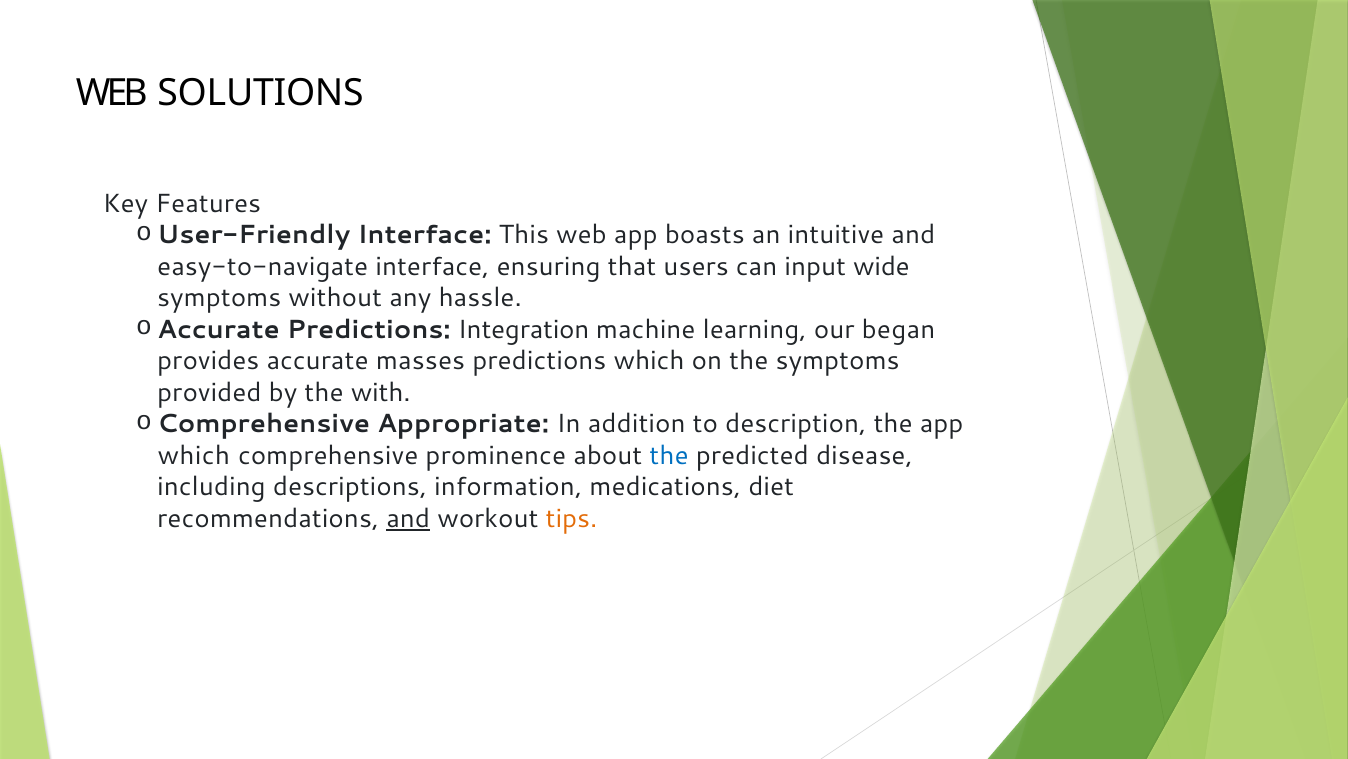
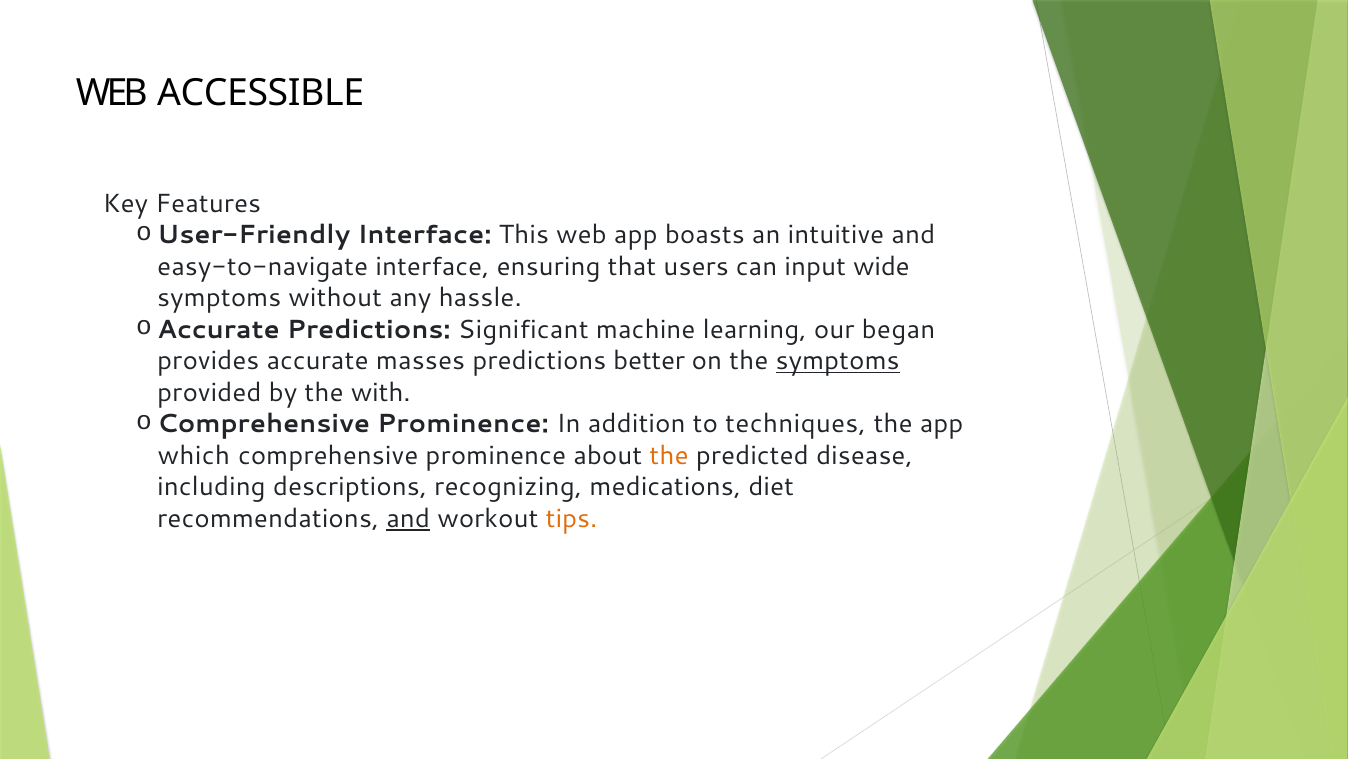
SOLUTIONS: SOLUTIONS -> ACCESSIBLE (261, 93)
Integration: Integration -> Significant (523, 330)
predictions which: which -> better (649, 361)
symptoms underline: none -> present (838, 361)
Appropriate: Appropriate -> Prominence (463, 424)
description: description -> techniques (796, 424)
the colour: blue -> orange (669, 455)
information: information -> recognizing (508, 487)
